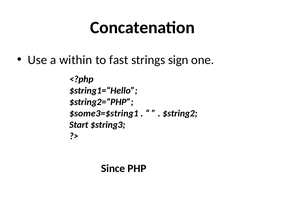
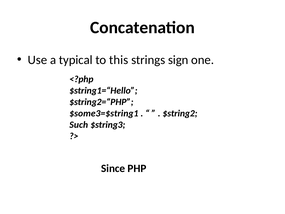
within: within -> typical (76, 60)
fast: fast -> this (119, 60)
Start: Start -> Such (79, 125)
